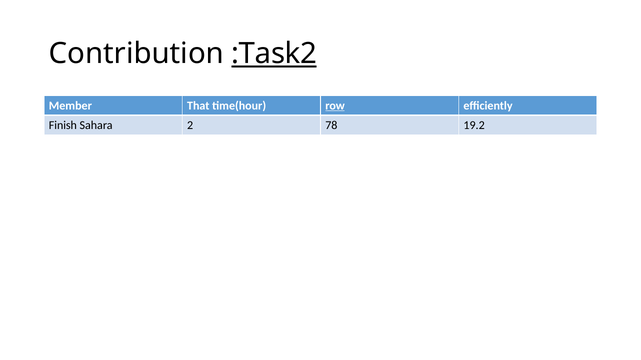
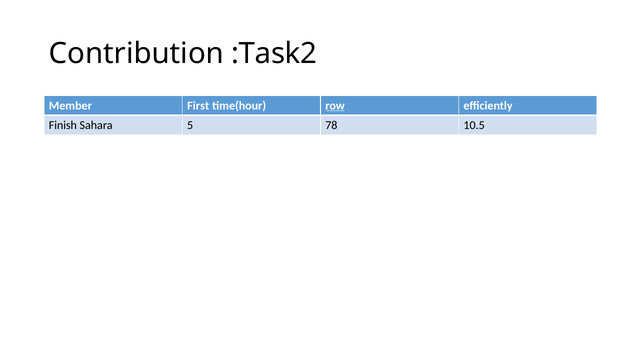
:Task2 underline: present -> none (274, 54)
That: That -> First (198, 106)
2: 2 -> 5 (190, 125)
19.2: 19.2 -> 10.5 (474, 125)
